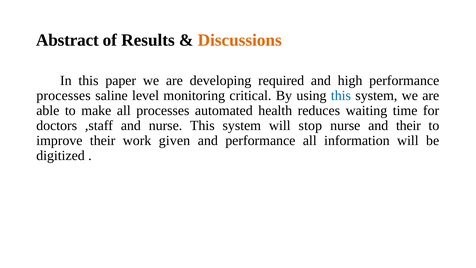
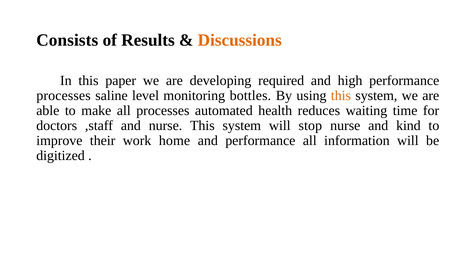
Abstract: Abstract -> Consists (67, 40)
critical: critical -> bottles (250, 95)
this colour: blue -> orange (341, 95)
and their: their -> kind (408, 125)
given: given -> home (174, 140)
